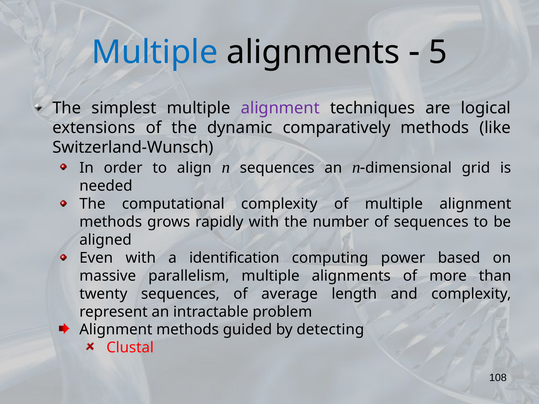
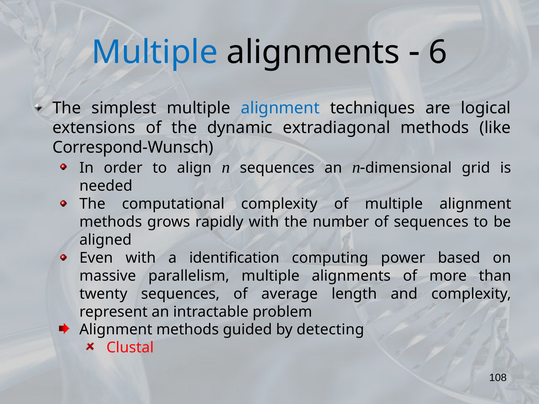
5: 5 -> 6 (438, 52)
alignment colour: purple -> blue (280, 108)
comparatively: comparatively -> extradiagonal (337, 128)
Switzerland-Wunsch: Switzerland-Wunsch -> Correspond-Wunsch (133, 148)
